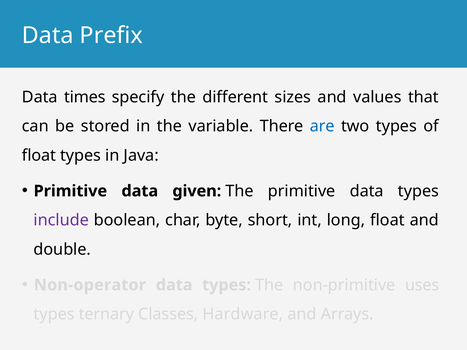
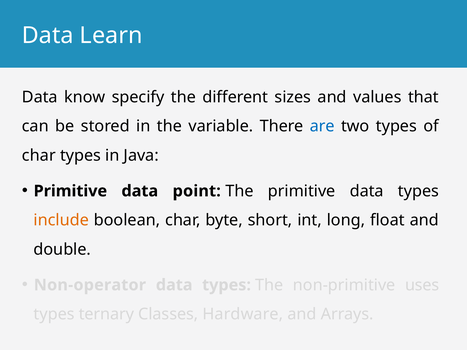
Prefix: Prefix -> Learn (111, 35)
times: times -> know (85, 97)
float: float -> char (39, 156)
given: given -> point (197, 191)
include colour: purple -> orange (61, 220)
